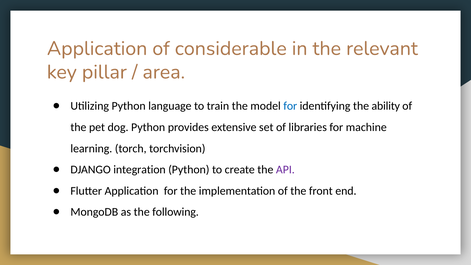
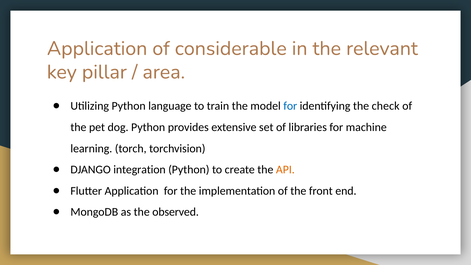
ability: ability -> check (386, 106)
API colour: purple -> orange (285, 170)
following: following -> observed (176, 212)
